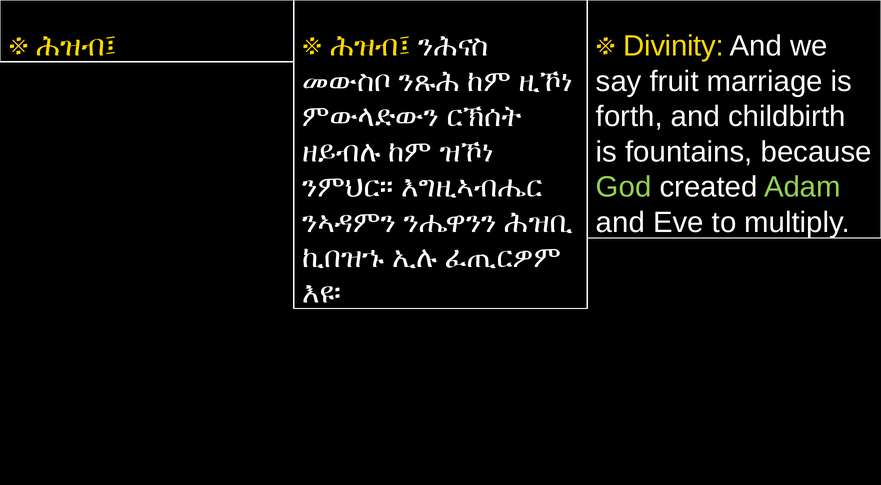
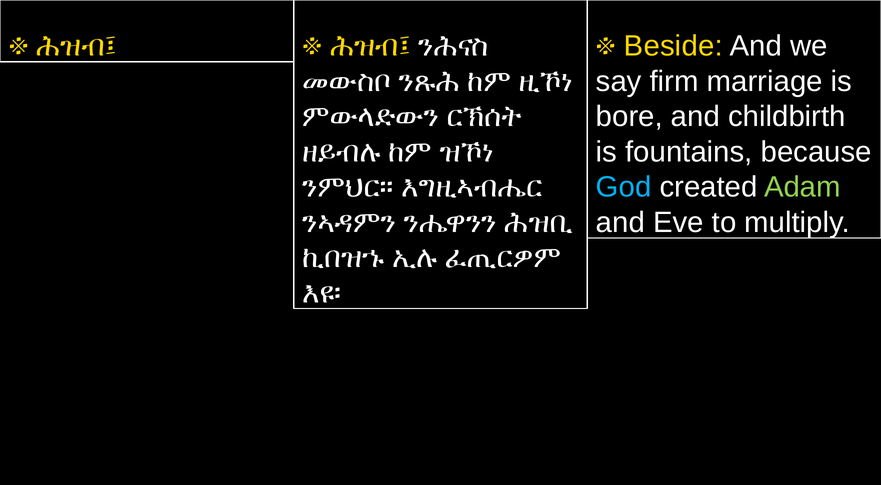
Divinity: Divinity -> Beside (673, 46)
fruit: fruit -> firm (674, 81)
forth: forth -> bore (629, 117)
God colour: light green -> light blue (624, 187)
